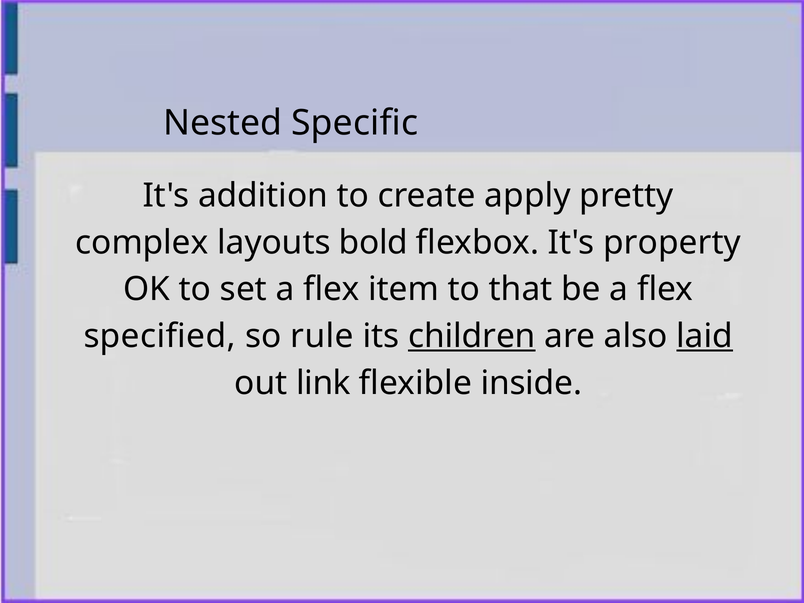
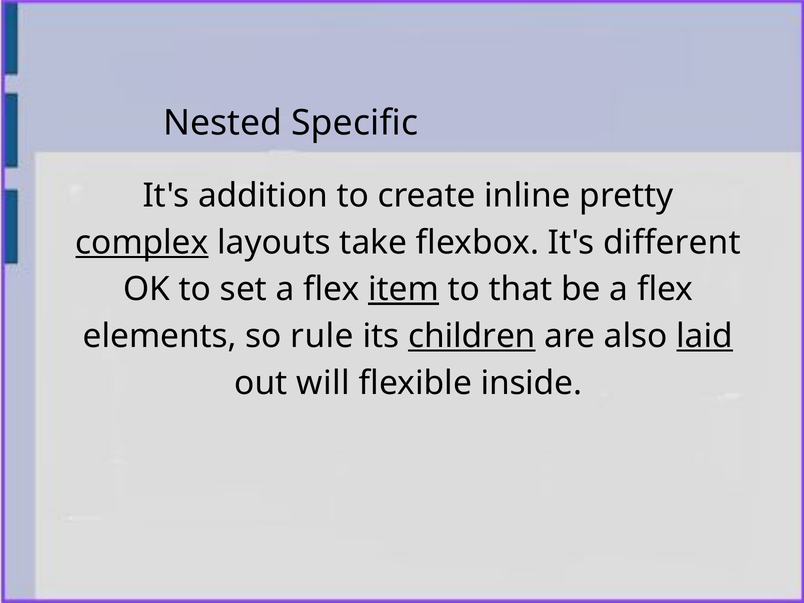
apply: apply -> inline (528, 196)
complex underline: none -> present (142, 242)
bold: bold -> take (373, 242)
property: property -> different (672, 242)
item underline: none -> present (403, 289)
specified: specified -> elements (160, 336)
link: link -> will (323, 383)
